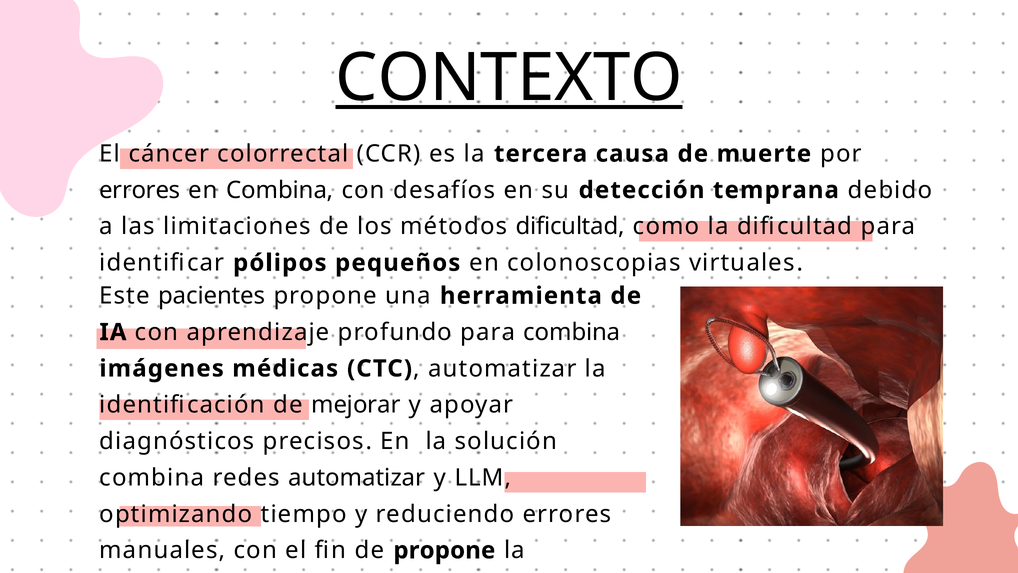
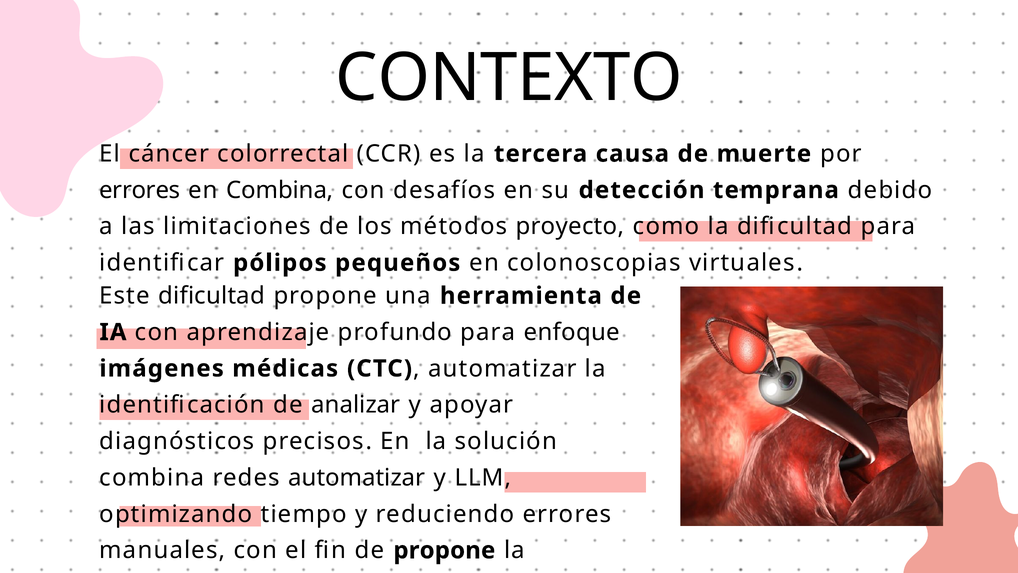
CONTEXTO underline: present -> none (509, 78)
métodos dificultad: dificultad -> proyecto (570, 226)
Este pacientes: pacientes -> dificultad (212, 296)
para combina: combina -> enfoque (572, 332)
mejorar: mejorar -> analizar (356, 405)
